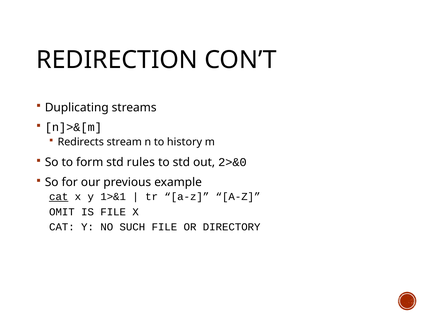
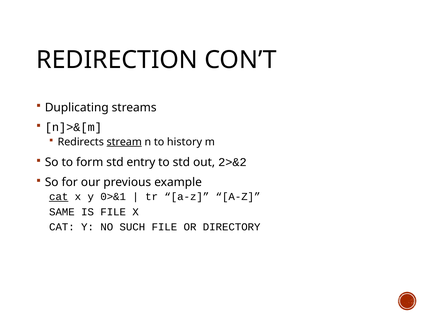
stream underline: none -> present (124, 142)
rules: rules -> entry (141, 162)
2>&0: 2>&0 -> 2>&2 (232, 162)
1>&1: 1>&1 -> 0>&1 (113, 197)
OMIT: OMIT -> SAME (62, 212)
